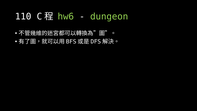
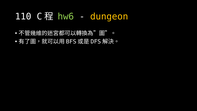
dungeon colour: light green -> yellow (109, 17)
